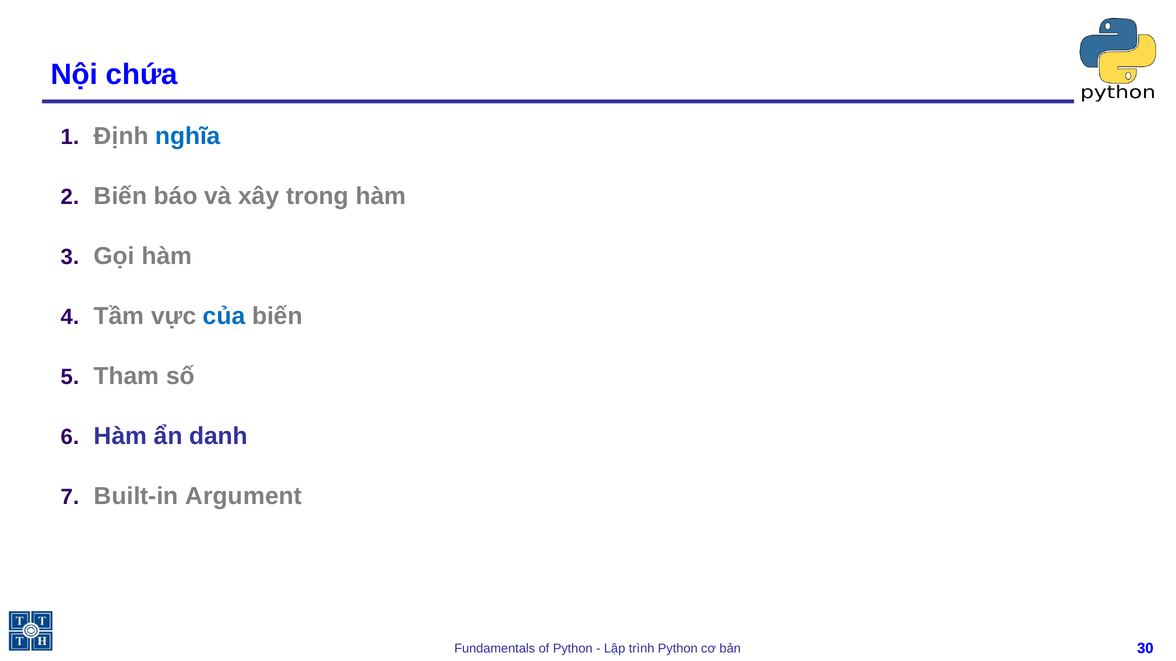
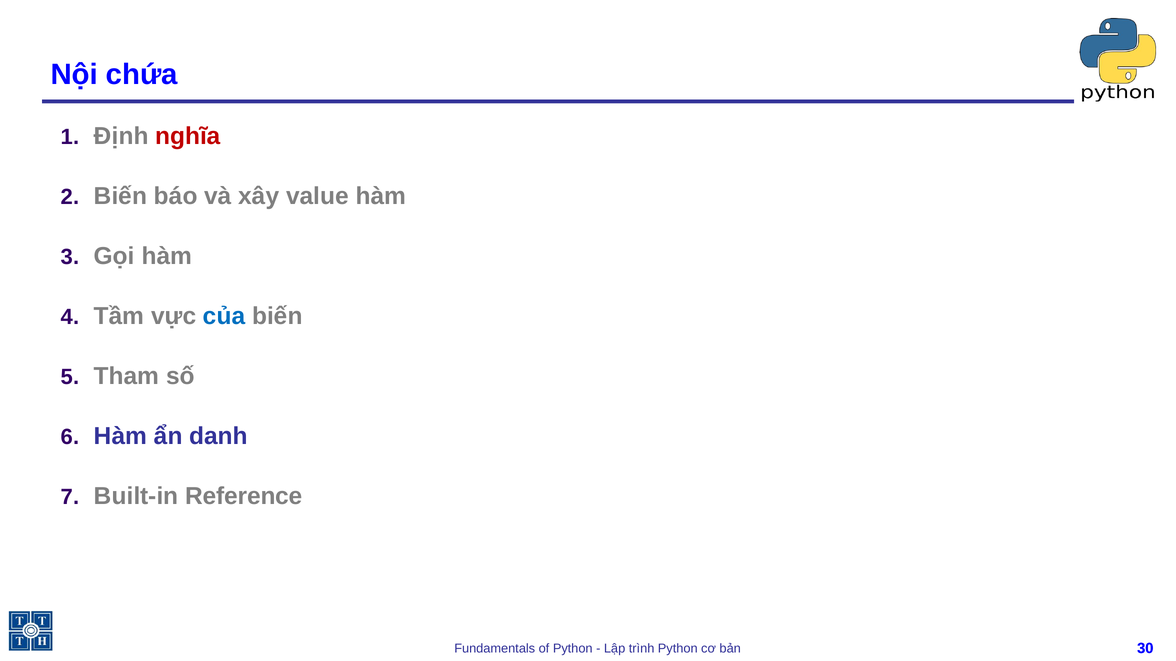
nghĩa colour: blue -> red (188, 136)
trong: trong -> value (317, 196)
Argument: Argument -> Reference (244, 496)
